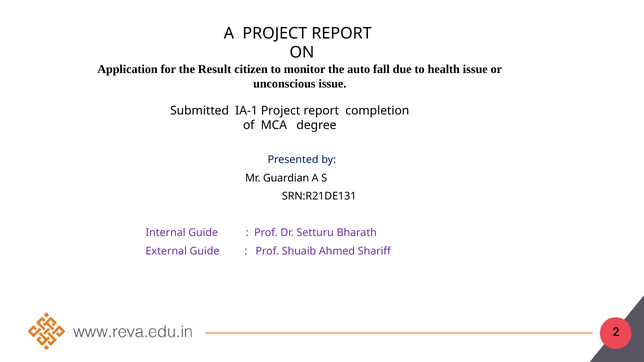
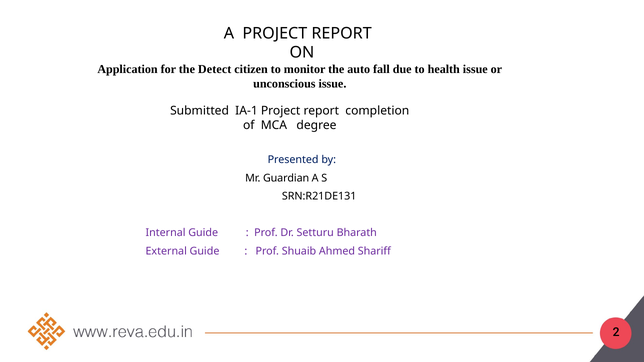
Result: Result -> Detect (215, 69)
